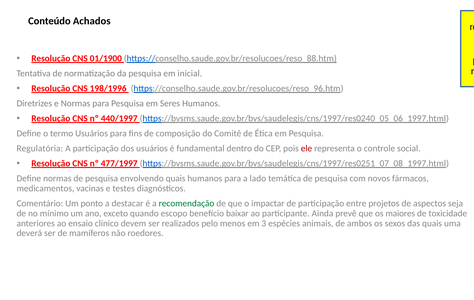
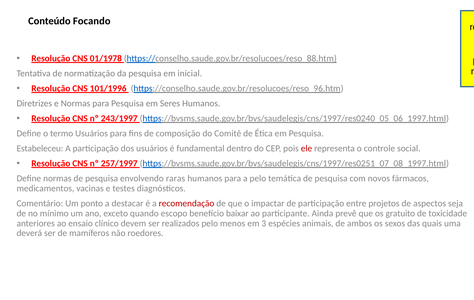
Achados: Achados -> Focando (92, 21)
01/1900: 01/1900 -> 01/1978 (106, 58)
198/1996: 198/1996 -> 101/1996 (108, 88)
440/1997: 440/1997 -> 243/1997 (119, 118)
Regulatória: Regulatória -> Estabeleceu (40, 148)
477/1997: 477/1997 -> 257/1997 (119, 163)
envolvendo quais: quais -> raras (176, 178)
a lado: lado -> pelo (258, 178)
recomendação colour: green -> red (187, 203)
maiores: maiores -> gratuito (400, 213)
